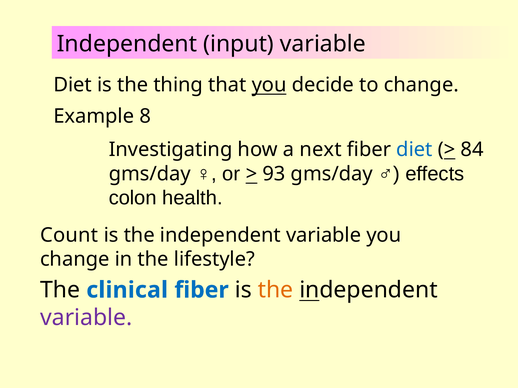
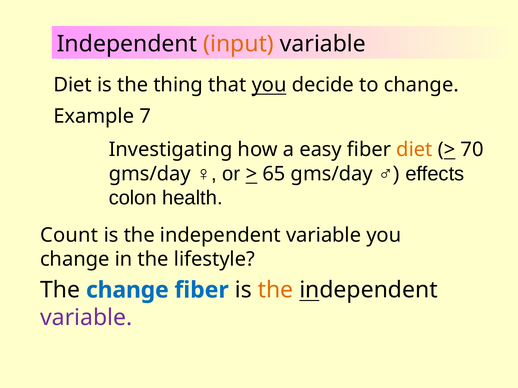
input colour: black -> orange (239, 44)
8: 8 -> 7 (145, 116)
next: next -> easy (321, 150)
diet colour: blue -> orange (414, 150)
84: 84 -> 70 (472, 150)
93: 93 -> 65 (274, 174)
The clinical: clinical -> change (127, 290)
